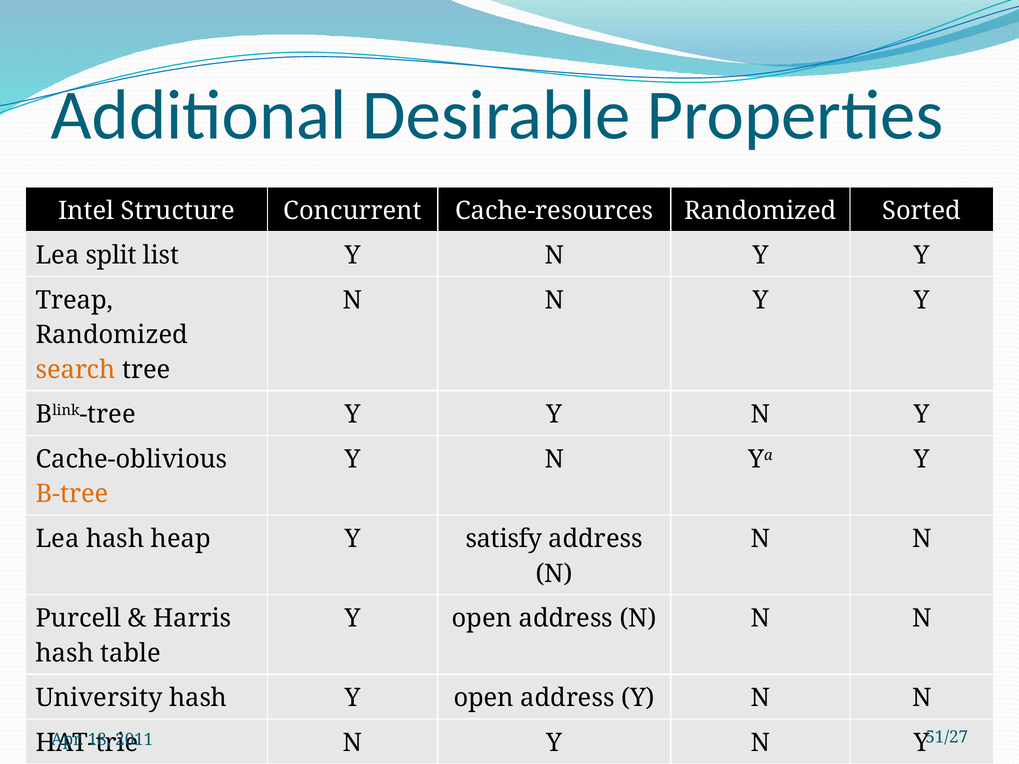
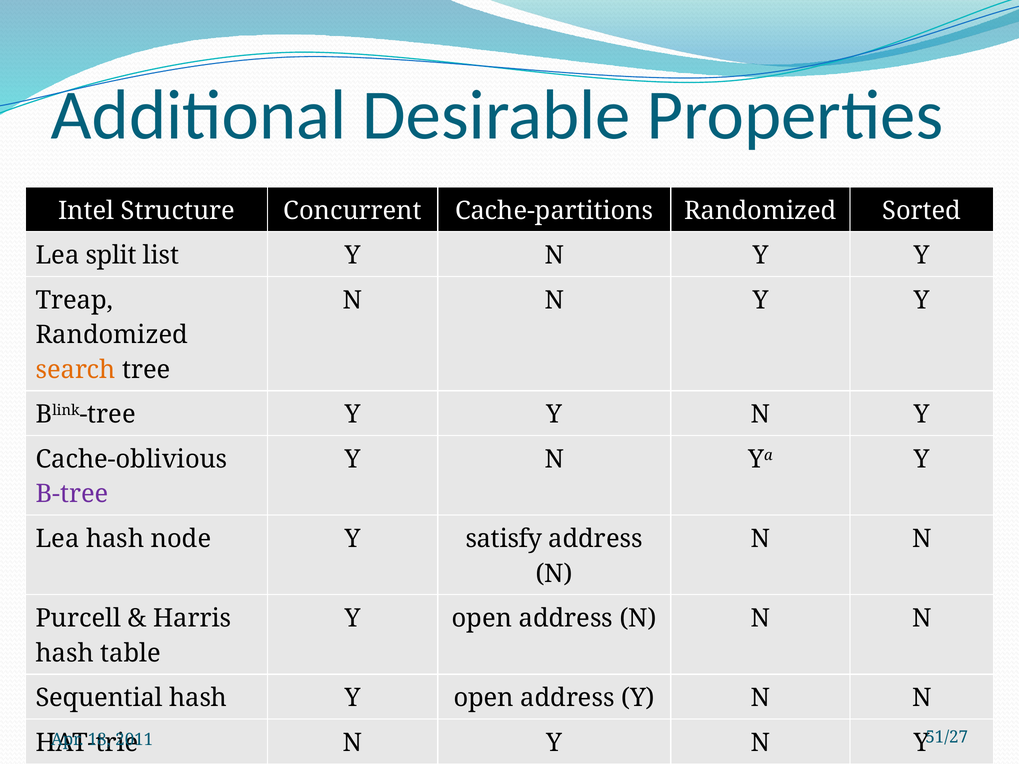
Cache-resources: Cache-resources -> Cache-partitions (554, 211)
B-tree colour: orange -> purple (72, 494)
heap: heap -> node (181, 539)
University: University -> Sequential (99, 698)
